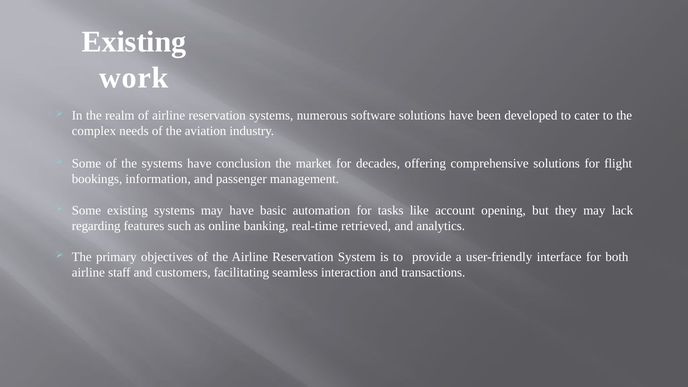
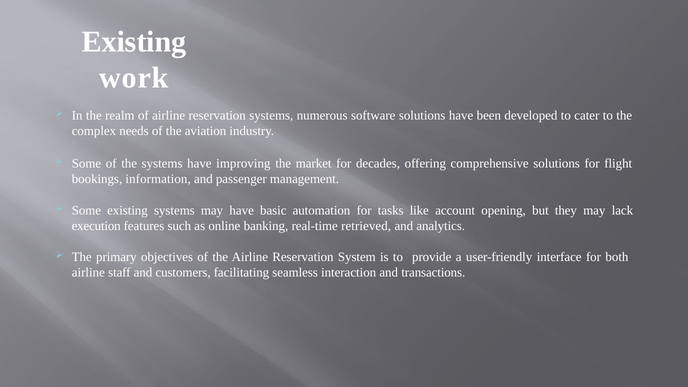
conclusion: conclusion -> improving (243, 163)
regarding: regarding -> execution (96, 226)
